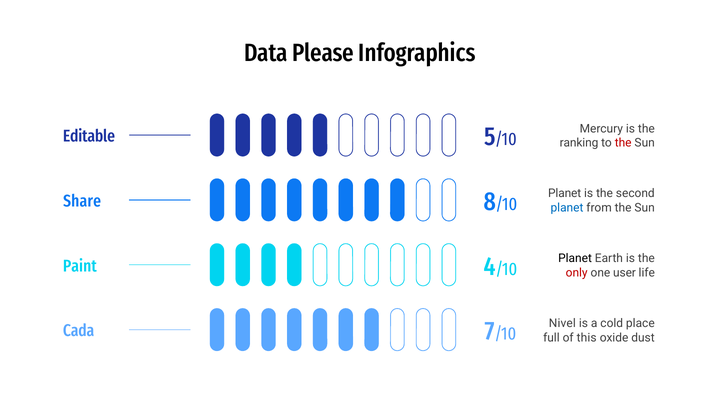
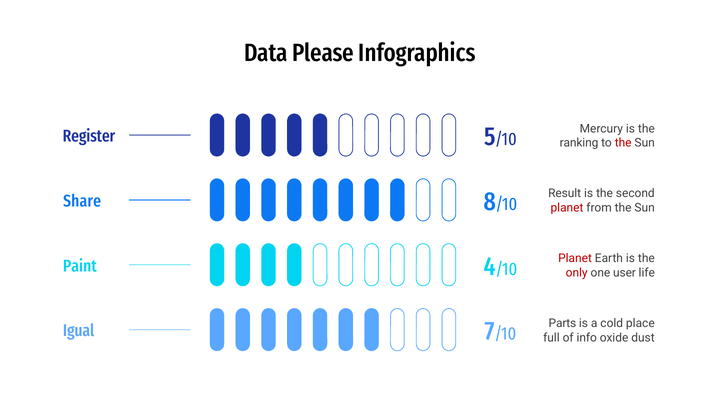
Editable: Editable -> Register (89, 136)
Planet: Planet -> Result (565, 193)
planet colour: blue -> red (567, 208)
Planet colour: black -> red (575, 258)
Nivel: Nivel -> Parts (562, 323)
Cada: Cada -> Igual (79, 331)
this: this -> info (587, 338)
